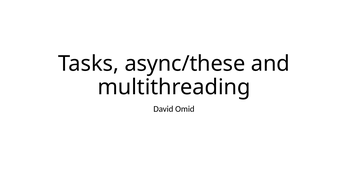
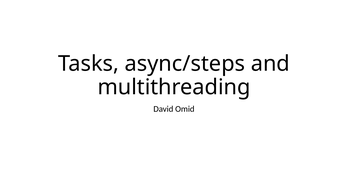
async/these: async/these -> async/steps (185, 64)
